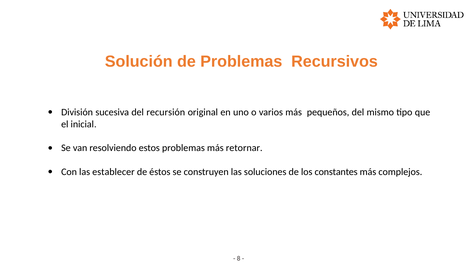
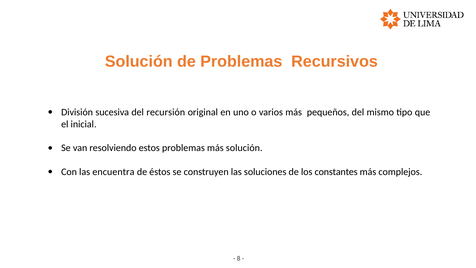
más retornar: retornar -> solución (244, 148)
establecer: establecer -> encuentra (113, 172)
